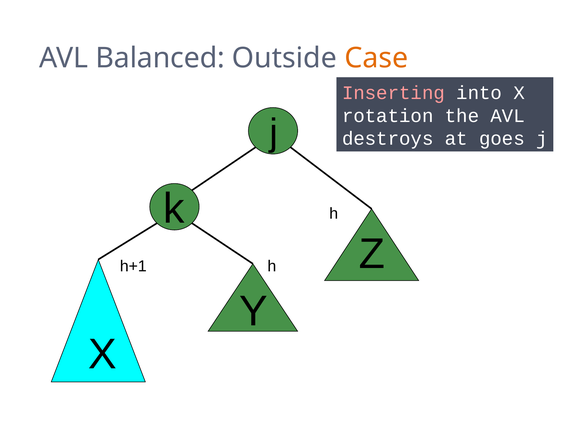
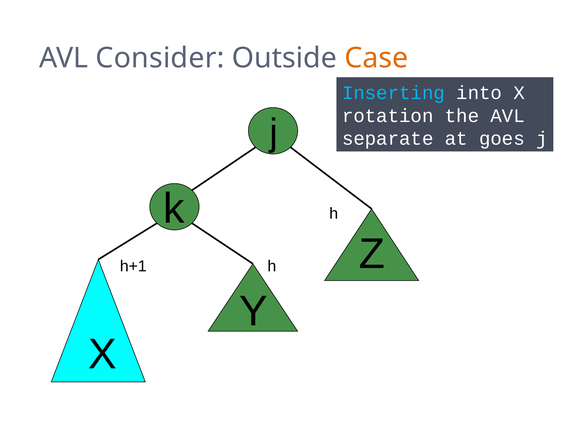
Balanced: Balanced -> Consider (160, 58)
Inserting colour: pink -> light blue (393, 93)
destroys: destroys -> separate (388, 138)
